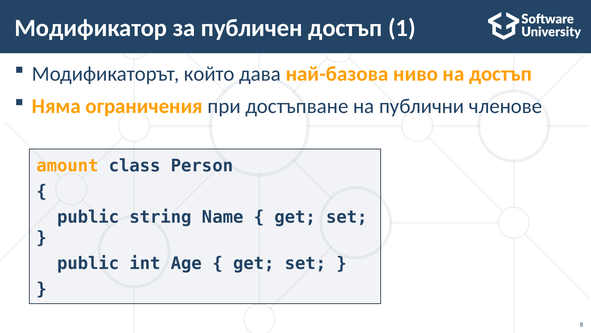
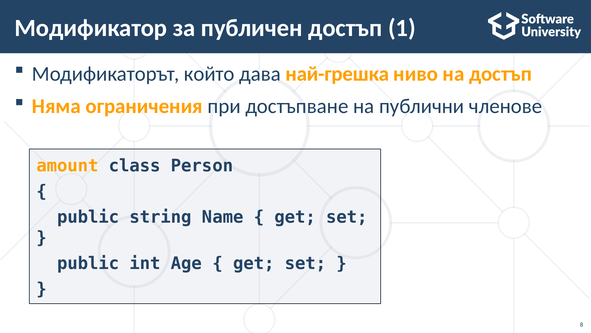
най-базова: най-базова -> най-грешка (337, 74)
